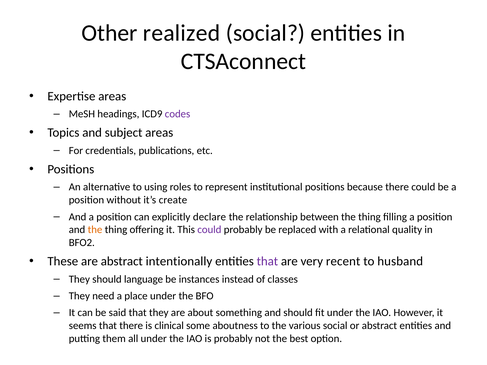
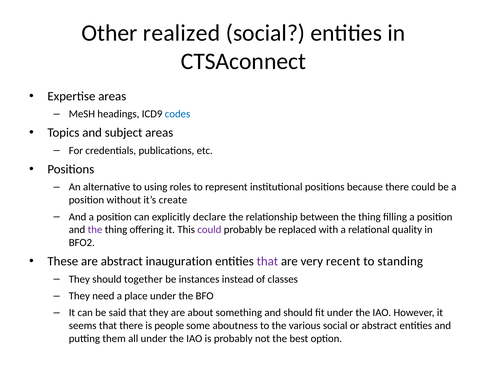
codes colour: purple -> blue (178, 114)
the colour: orange -> purple (95, 230)
intentionally: intentionally -> inauguration (179, 262)
husband: husband -> standing (400, 262)
language: language -> together (143, 279)
clinical: clinical -> people (169, 326)
